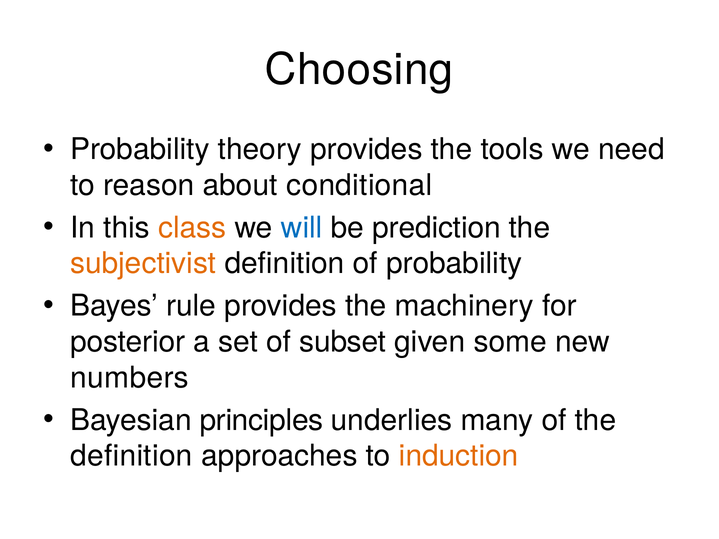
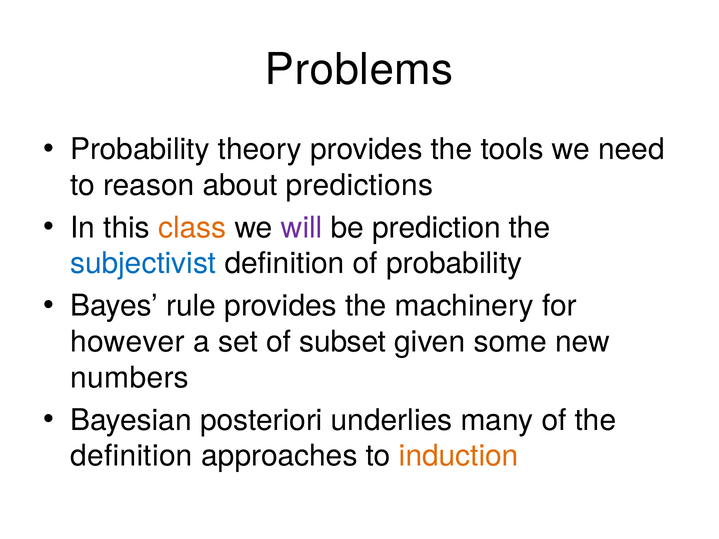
Choosing: Choosing -> Problems (359, 70)
conditional: conditional -> predictions (359, 185)
will colour: blue -> purple (302, 228)
subjectivist colour: orange -> blue (143, 264)
posterior: posterior -> however (127, 342)
principles: principles -> posteriori (261, 420)
